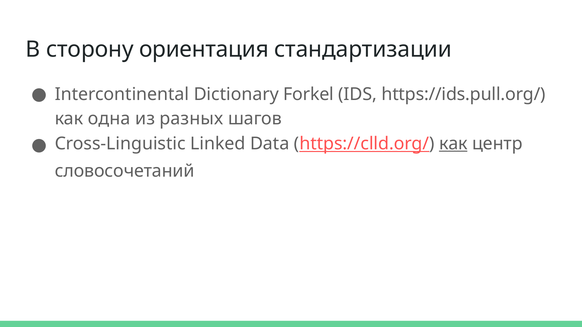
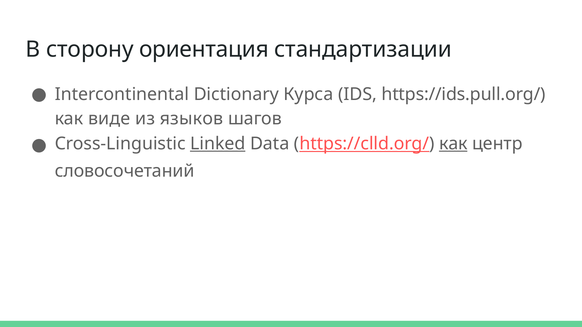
Forkel: Forkel -> Курса (308, 94)
одна: одна -> виде (109, 119)
разных: разных -> языков (191, 119)
Linked underline: none -> present (218, 144)
